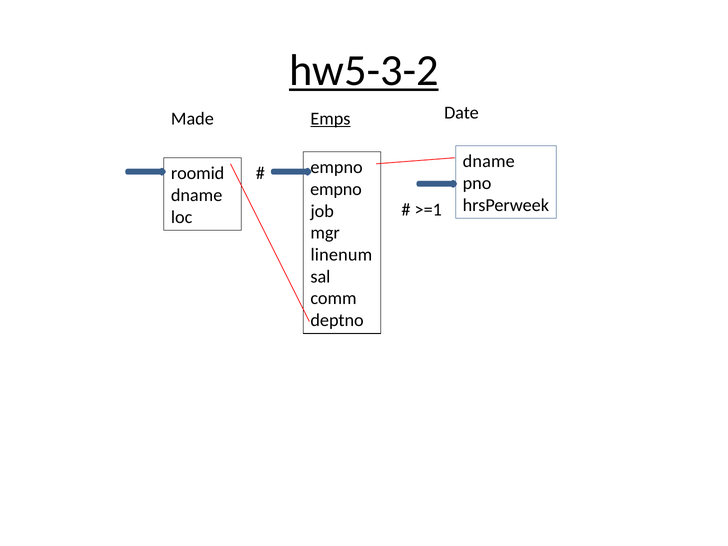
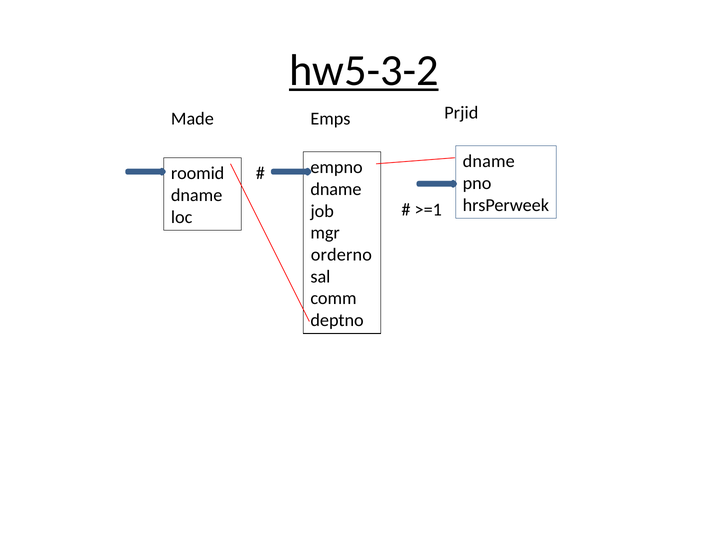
Date: Date -> Prjid (461, 113)
Emps underline: present -> none (330, 119)
empno: empno -> dname (336, 189)
linenum: linenum -> orderno (341, 255)
